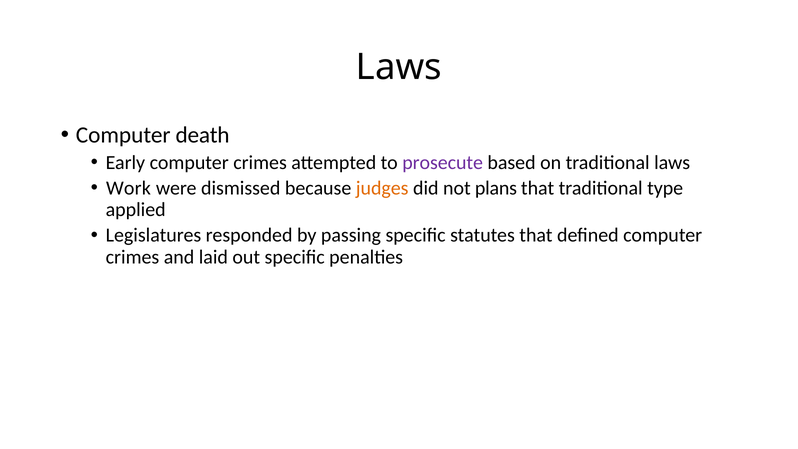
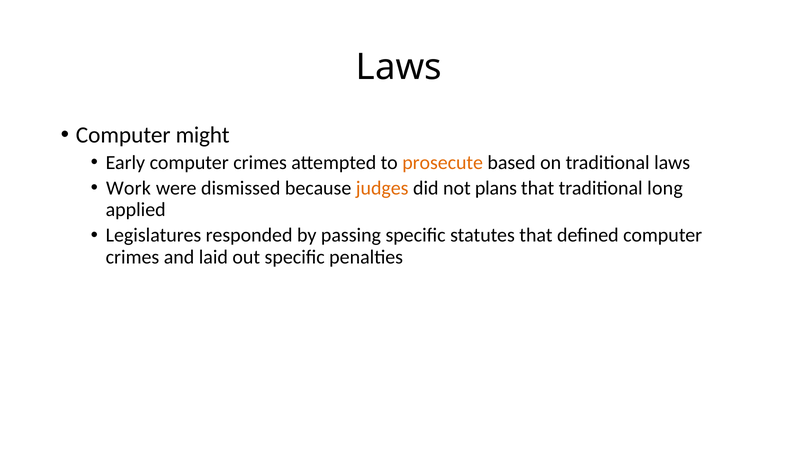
death: death -> might (203, 135)
prosecute colour: purple -> orange (443, 162)
type: type -> long (665, 188)
